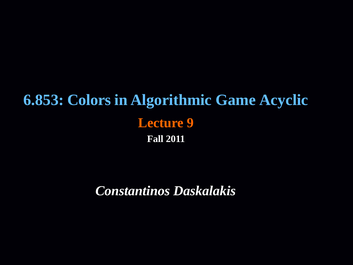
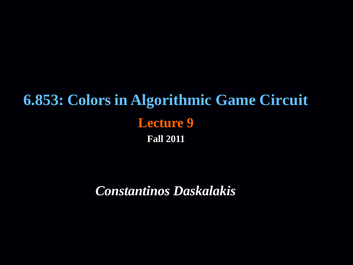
Acyclic: Acyclic -> Circuit (284, 100)
